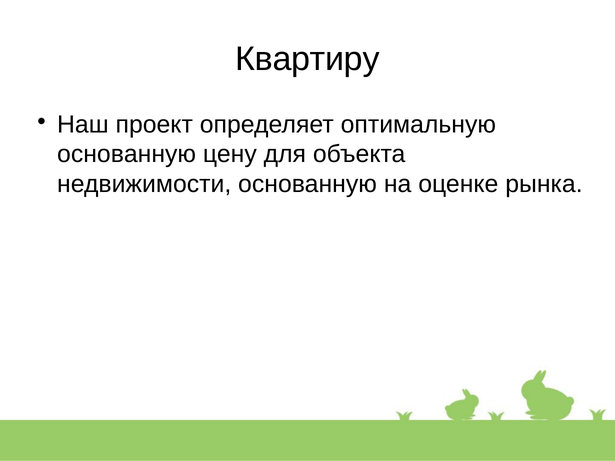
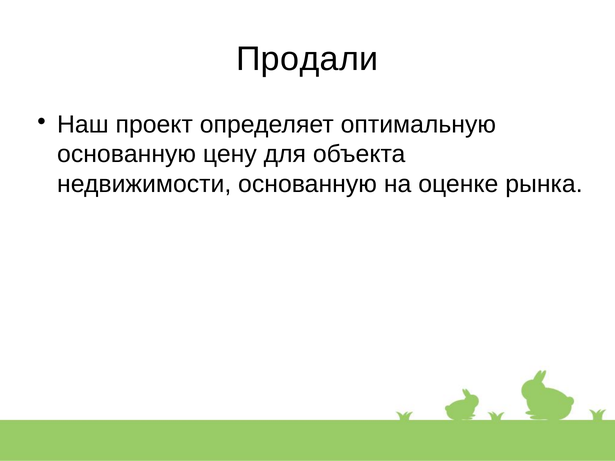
Квартиру: Квартиру -> Продали (307, 59)
